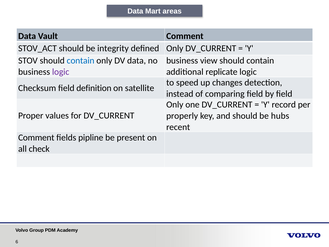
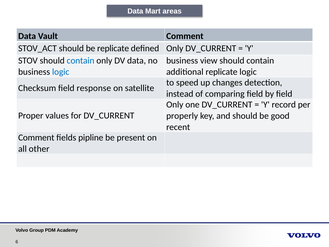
be integrity: integrity -> replicate (113, 48)
logic colour: purple -> blue (61, 72)
definition: definition -> response (94, 88)
hubs: hubs -> good (280, 116)
check: check -> other (39, 149)
